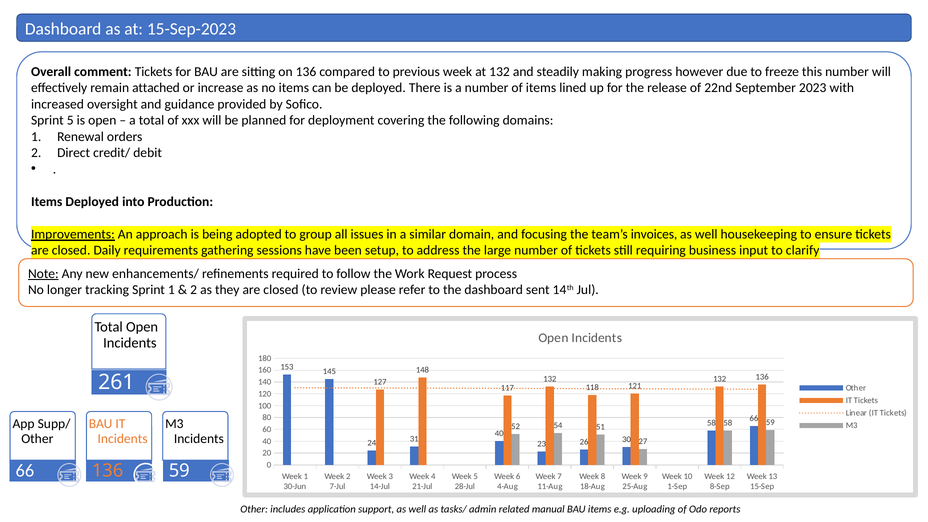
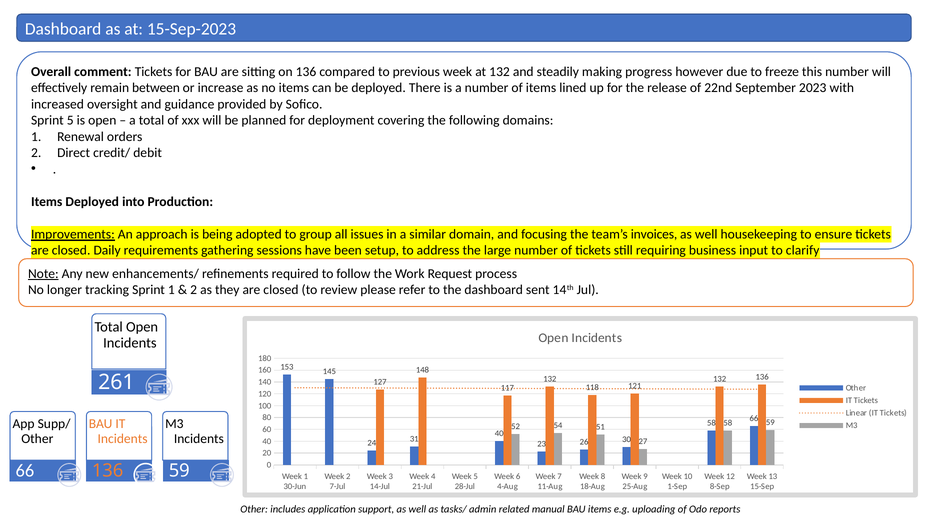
attached: attached -> between (156, 88)
